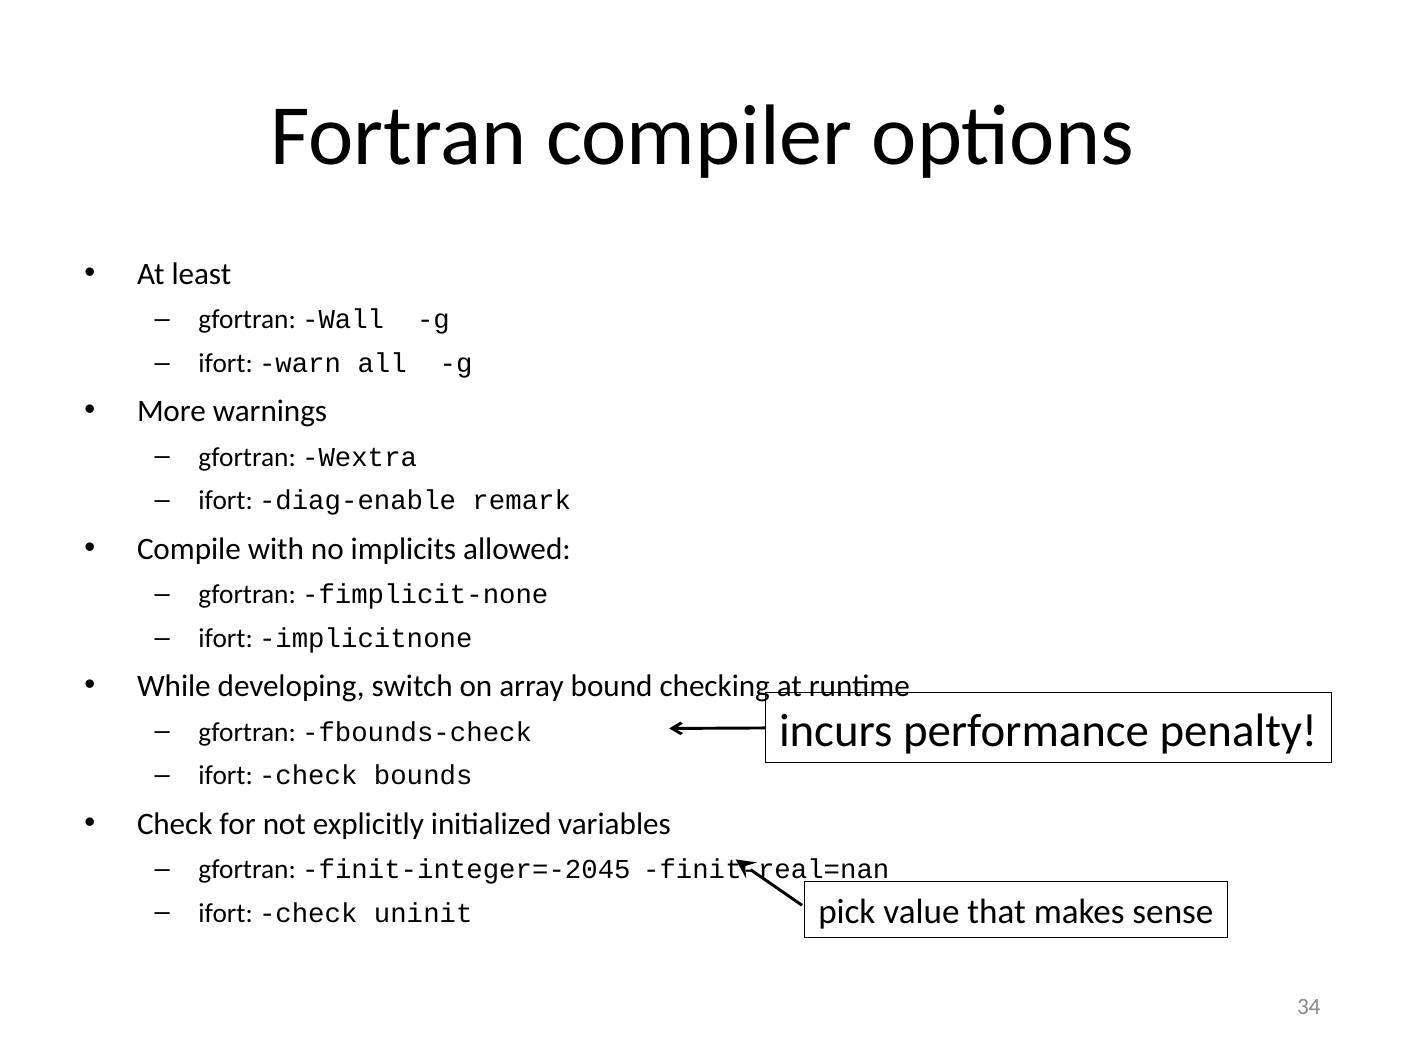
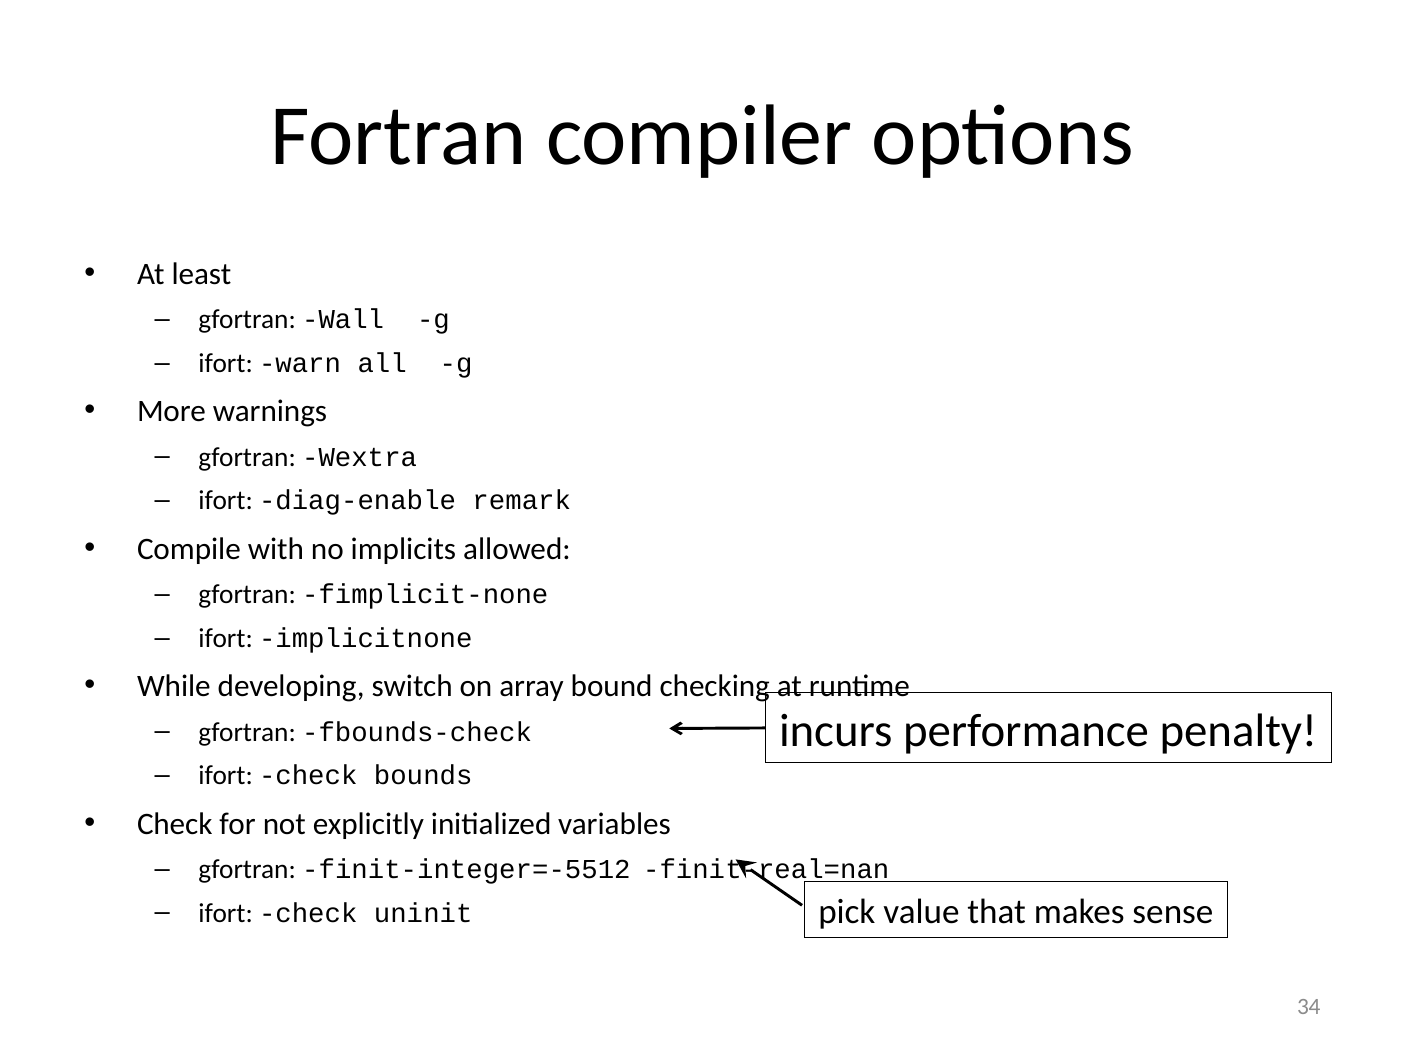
finit-integer=-2045: finit-integer=-2045 -> finit-integer=-5512 (466, 869)
